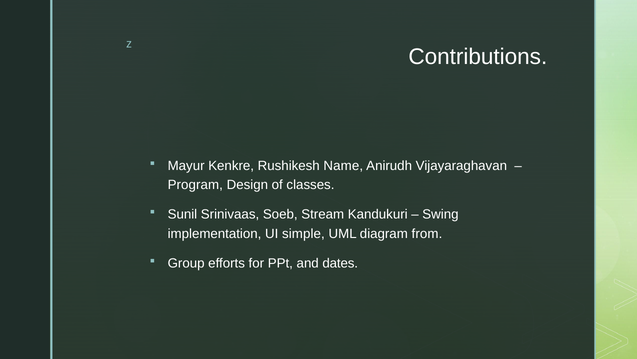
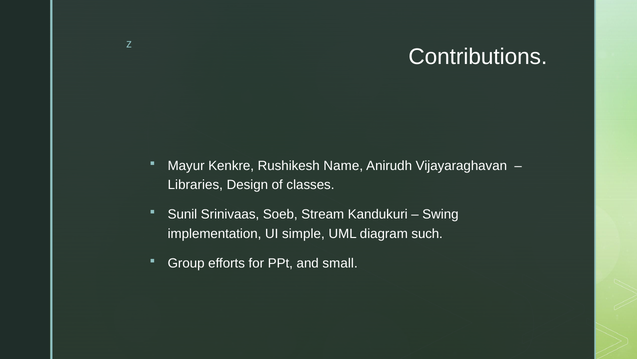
Program: Program -> Libraries (195, 184)
from: from -> such (427, 233)
dates: dates -> small (340, 263)
